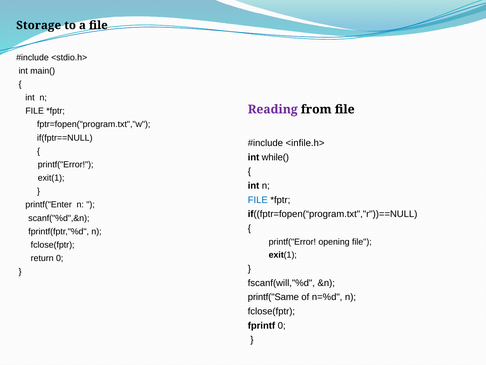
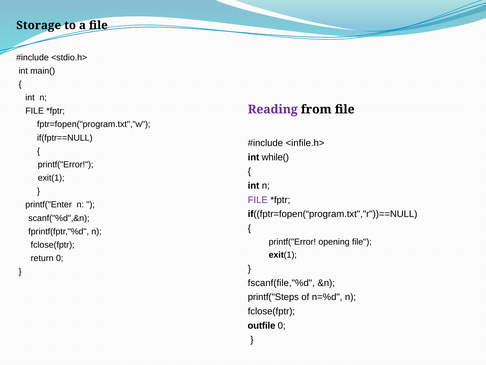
FILE colour: blue -> purple (258, 200)
fscanf(will,"%d: fscanf(will,"%d -> fscanf(file,"%d (281, 283)
printf("Same: printf("Same -> printf("Steps (273, 297)
fprintf: fprintf -> outfile (261, 325)
